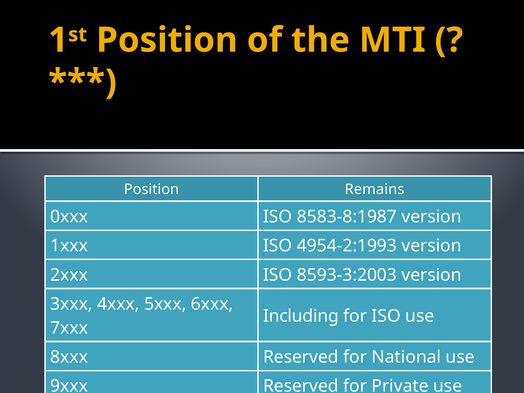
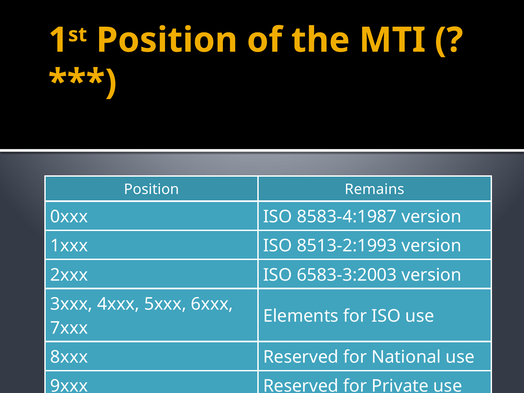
8583-8:1987: 8583-8:1987 -> 8583-4:1987 (347, 217)
4954-2:1993: 4954-2:1993 -> 8513-2:1993 (347, 246)
8593-3:2003: 8593-3:2003 -> 6583-3:2003 (347, 275)
Including: Including -> Elements (301, 316)
